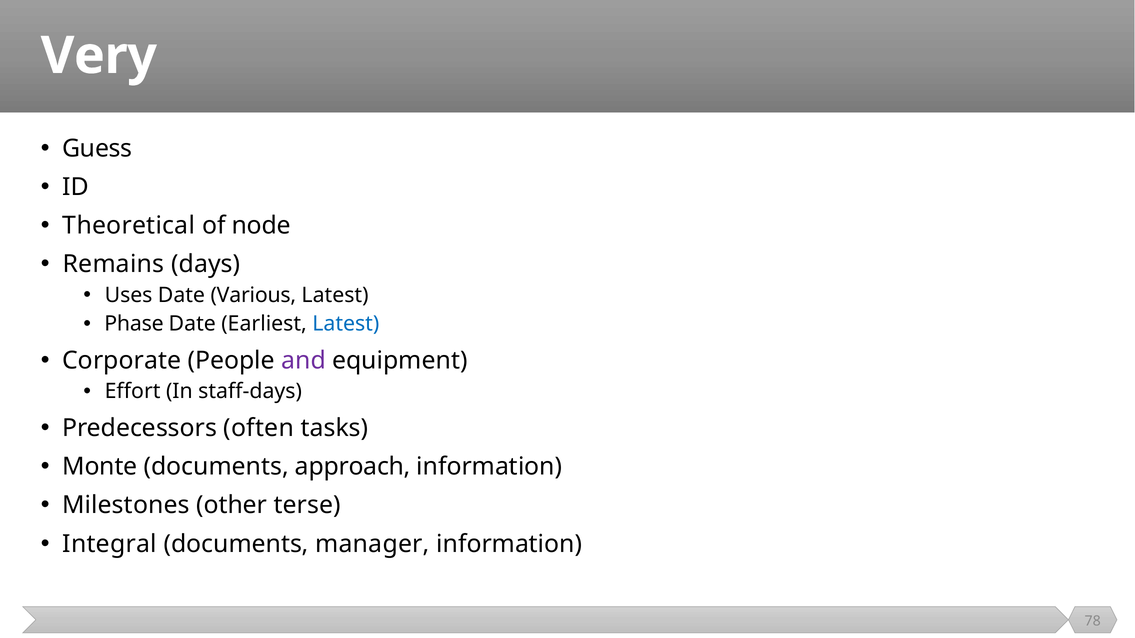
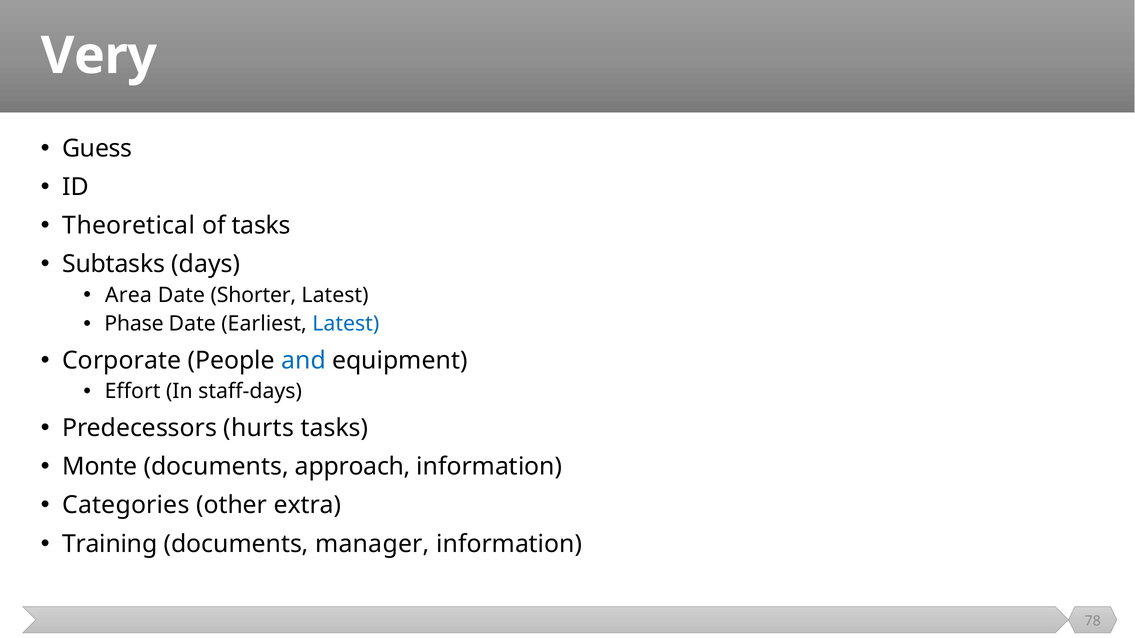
of node: node -> tasks (261, 226)
Remains: Remains -> Subtasks (114, 264)
Uses: Uses -> Area (128, 295)
Various: Various -> Shorter (253, 295)
and colour: purple -> blue (304, 361)
often: often -> hurts (259, 428)
Milestones: Milestones -> Categories (126, 506)
terse: terse -> extra (307, 506)
Integral: Integral -> Training (110, 544)
